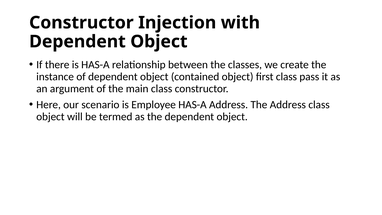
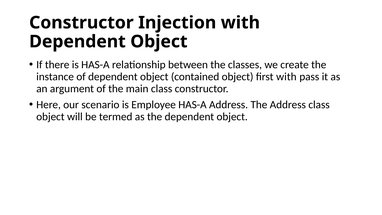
first class: class -> with (286, 77)
